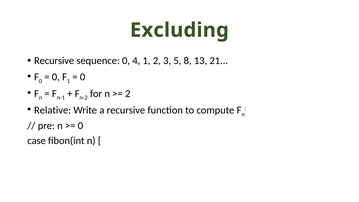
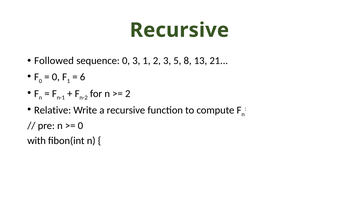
Excluding: Excluding -> Recursive (179, 30)
Recursive: Recursive -> Followed (54, 61)
0 4: 4 -> 3 (136, 61)
0: 0 -> 6 (83, 77)
case: case -> with (37, 141)
